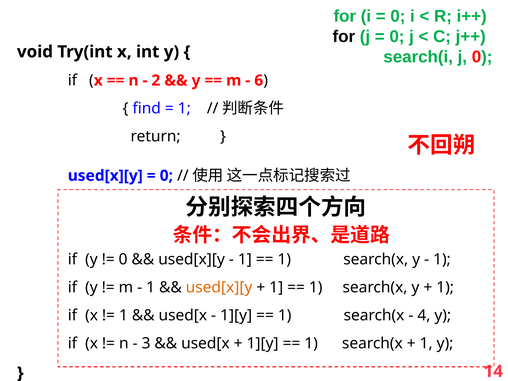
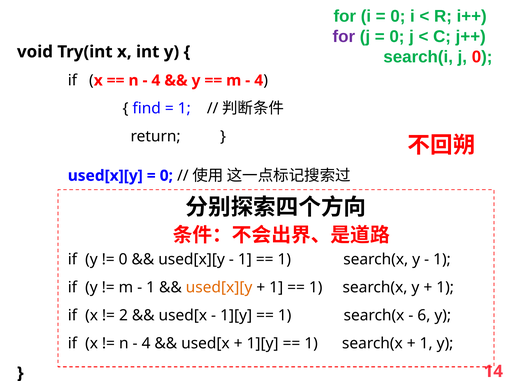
for colour: black -> purple (344, 37)
2: 2 -> 4 (156, 80)
6: 6 -> 4 (259, 80)
1: 1 -> 2 (123, 315)
4: 4 -> 6 (424, 315)
3: 3 -> 4 (146, 343)
